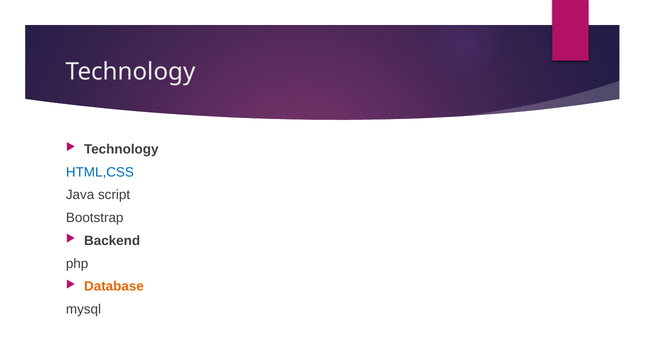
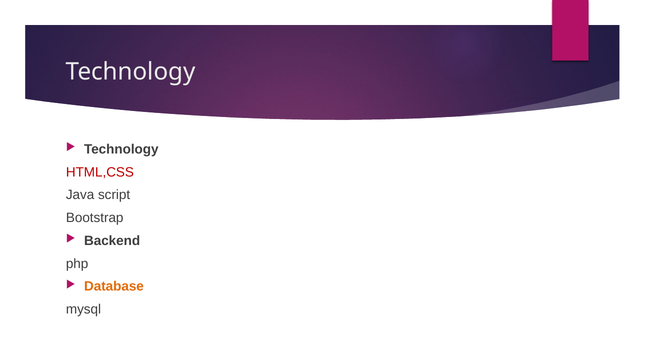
HTML,CSS colour: blue -> red (100, 172)
